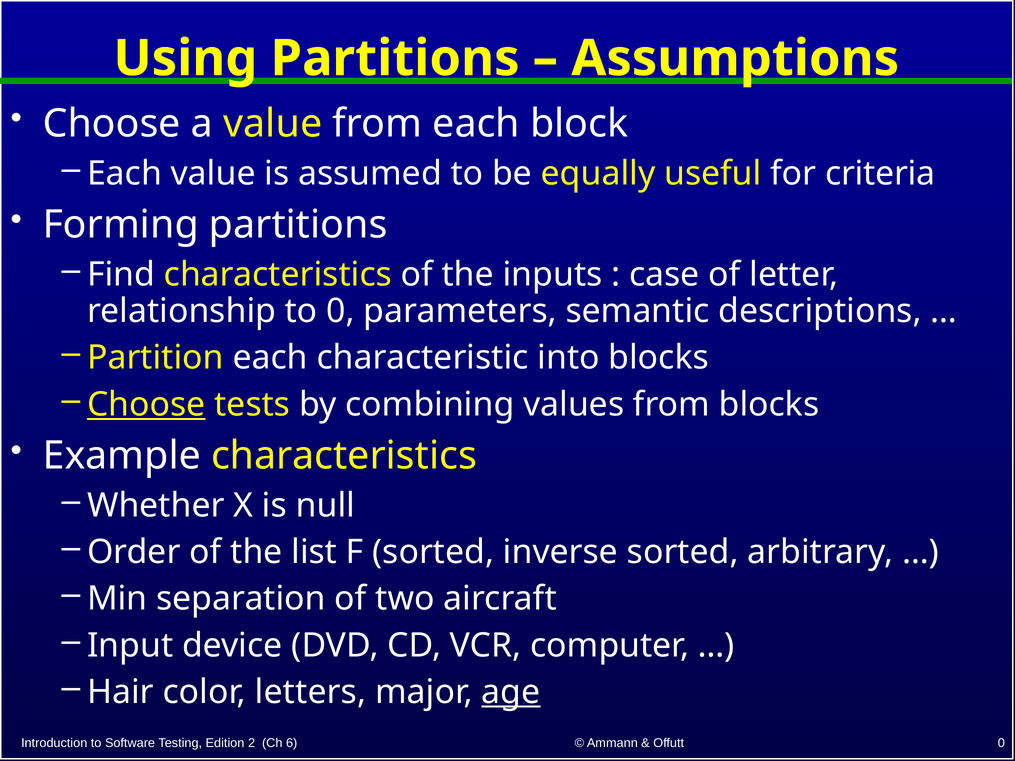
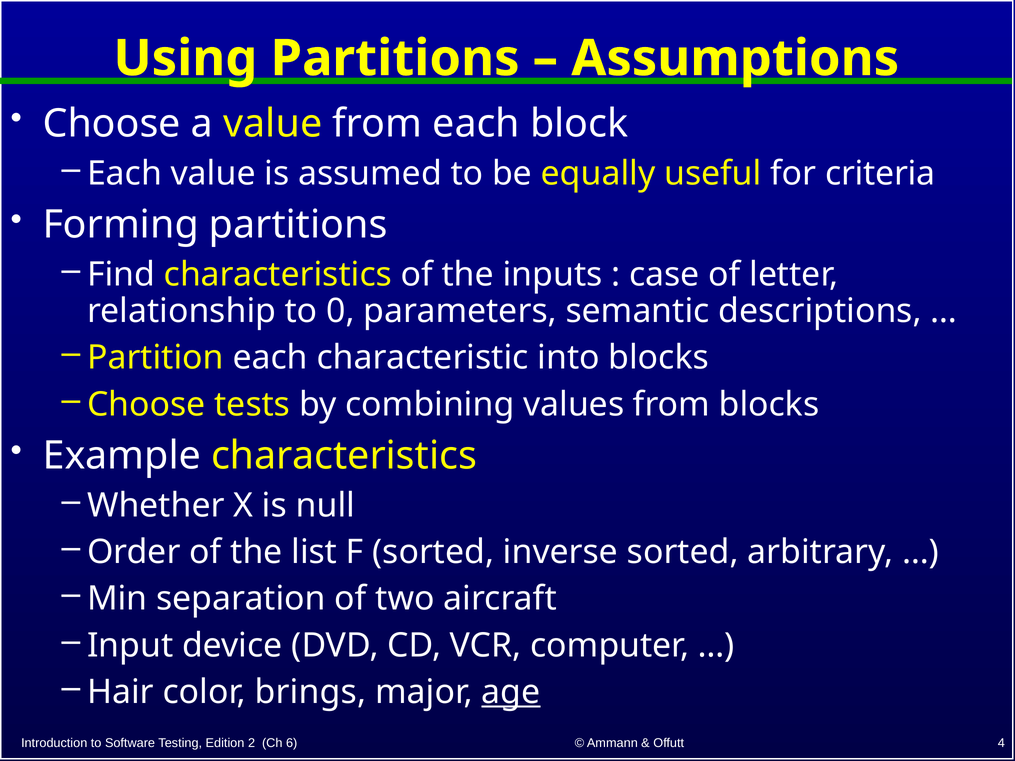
Choose underline: present -> none (146, 405)
letters: letters -> brings (311, 692)
Offutt 0: 0 -> 4 (1001, 744)
